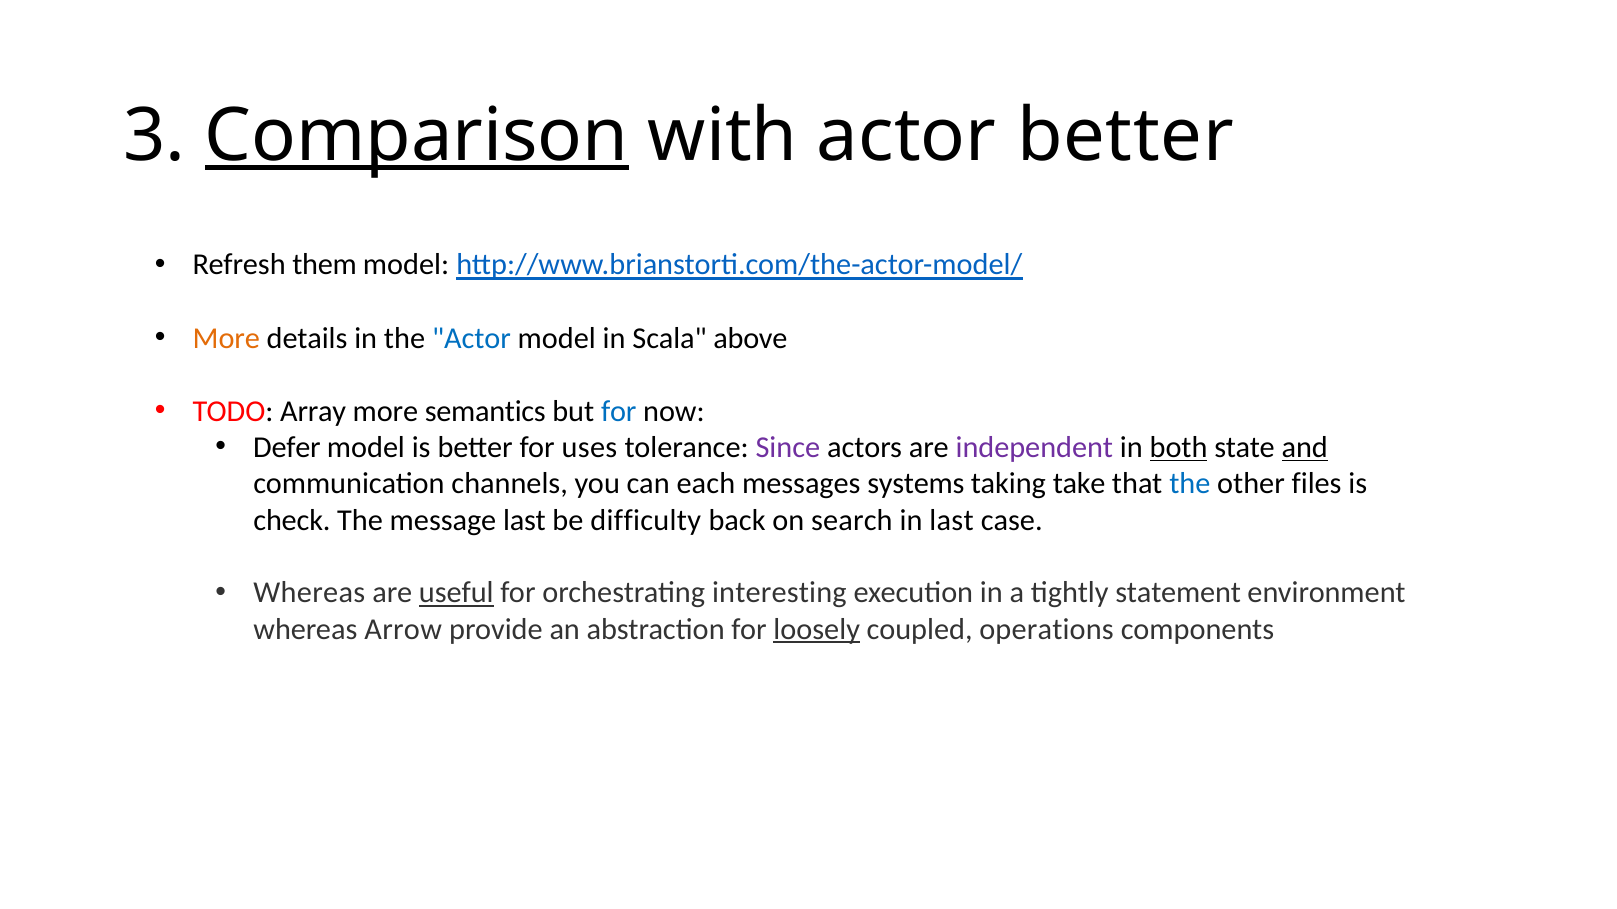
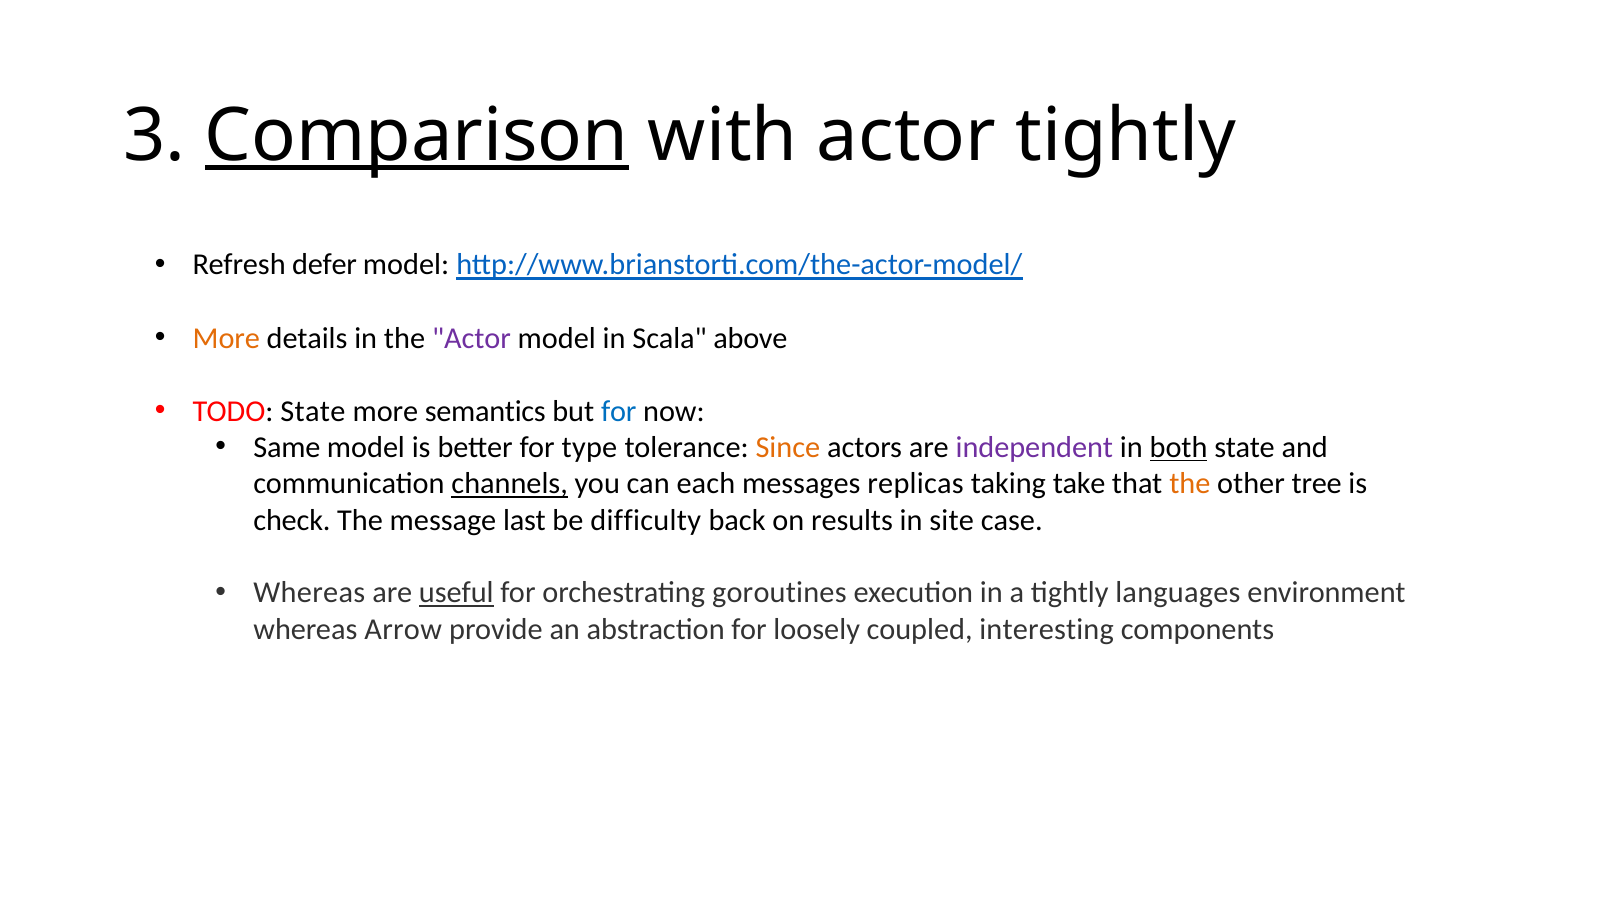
actor better: better -> tightly (1126, 136)
them: them -> defer (325, 265)
Actor colour: blue -> purple (471, 339)
TODO Array: Array -> State (313, 411)
Defer: Defer -> Same (287, 448)
uses: uses -> type (589, 448)
Since colour: purple -> orange (788, 448)
and underline: present -> none (1305, 448)
channels underline: none -> present (510, 484)
systems: systems -> replicas (916, 484)
the colour: blue -> orange (1190, 484)
files: files -> tree (1317, 484)
search: search -> results (852, 520)
in last: last -> site (952, 520)
interesting: interesting -> goroutines (779, 593)
statement: statement -> languages (1178, 593)
loosely underline: present -> none (817, 630)
operations: operations -> interesting (1047, 630)
